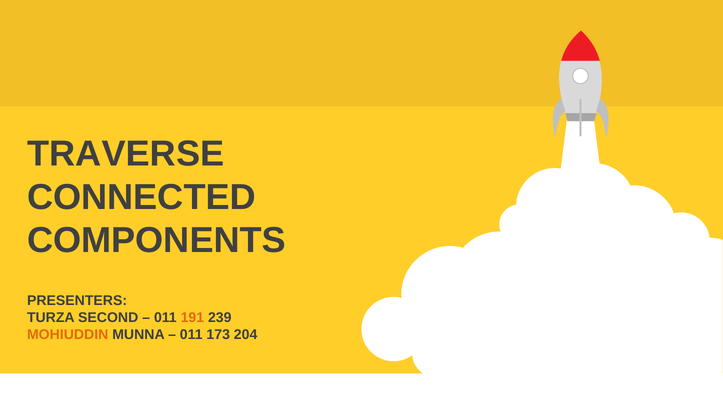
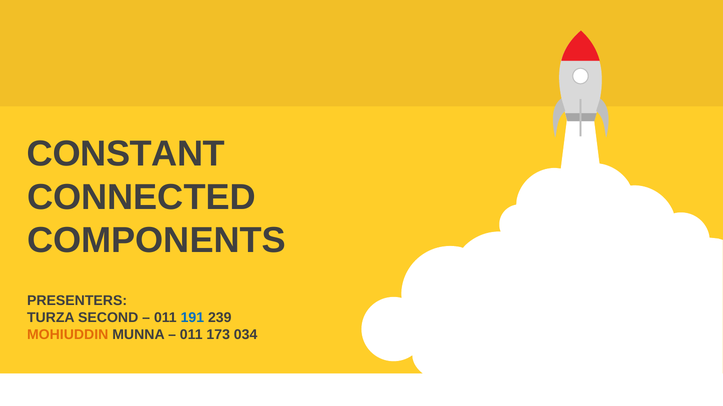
TRAVERSE: TRAVERSE -> CONSTANT (126, 154)
191 colour: orange -> blue (192, 318)
204: 204 -> 034 (246, 335)
